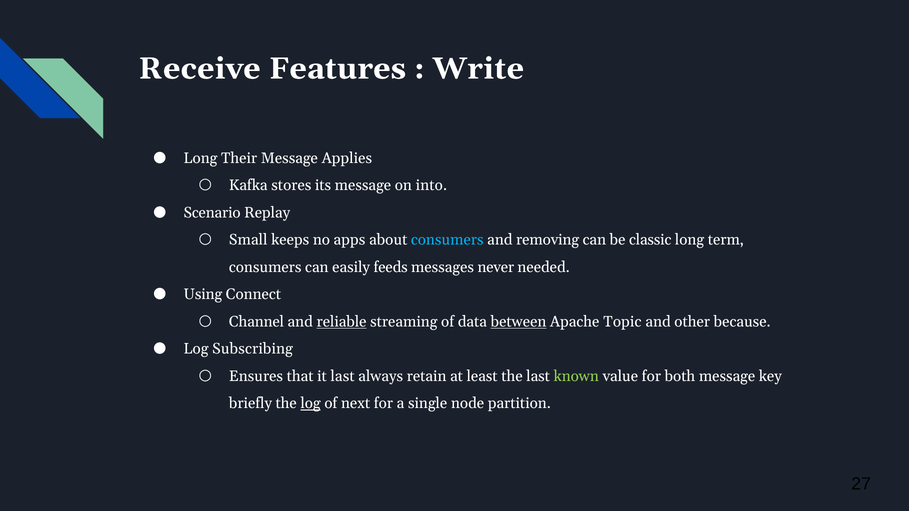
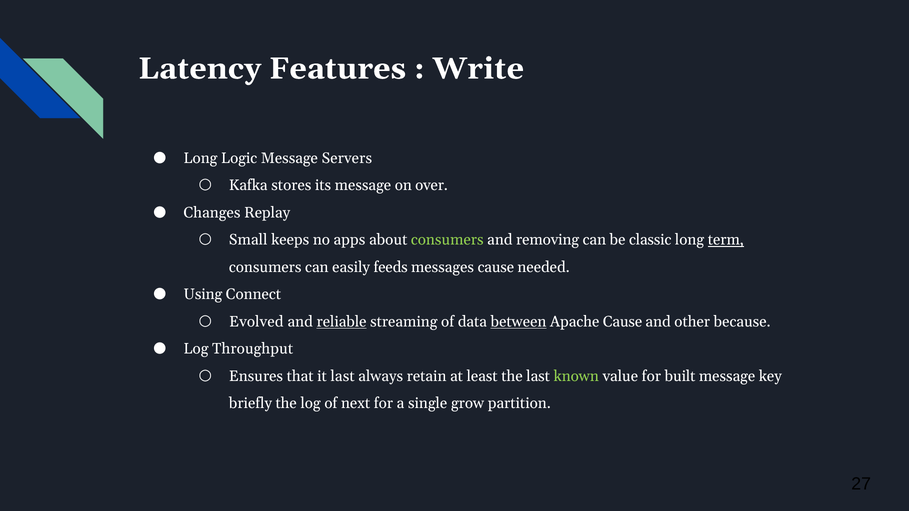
Receive: Receive -> Latency (200, 69)
Their: Their -> Logic (239, 158)
Applies: Applies -> Servers (347, 158)
into: into -> over (432, 186)
Scenario: Scenario -> Changes (212, 213)
consumers colour: light blue -> light green (447, 240)
term underline: none -> present (726, 240)
messages never: never -> cause (496, 267)
Channel: Channel -> Evolved (256, 322)
Apache Topic: Topic -> Cause (623, 322)
Subscribing: Subscribing -> Throughput (253, 349)
both: both -> built (680, 376)
log underline: present -> none (311, 404)
node: node -> grow (468, 404)
